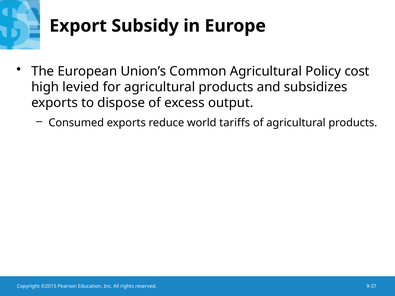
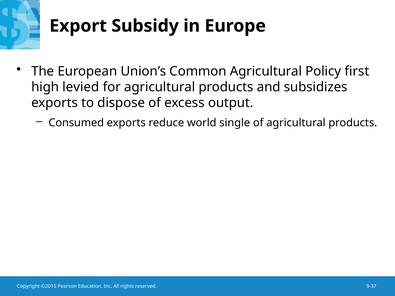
cost: cost -> first (357, 71)
tariffs: tariffs -> single (235, 123)
